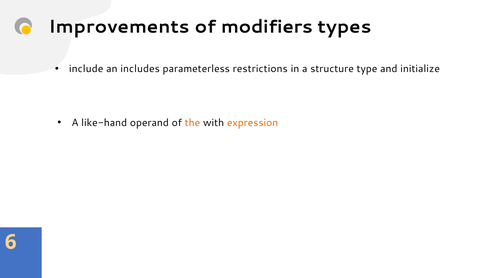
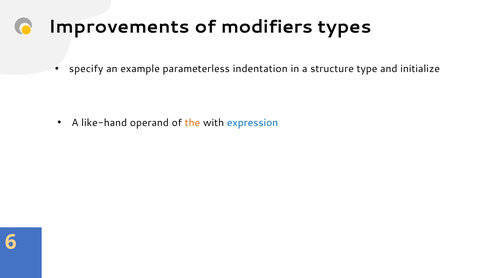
include: include -> specify (86, 69)
includes: includes -> example (140, 69)
restrictions: restrictions -> indentation (260, 69)
expression colour: orange -> blue (253, 123)
